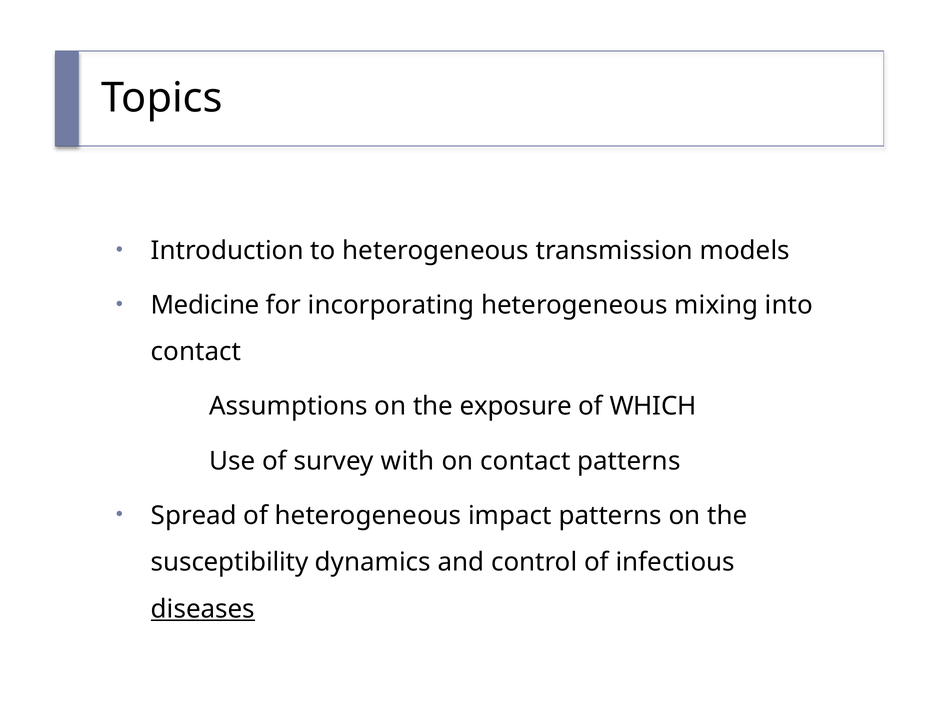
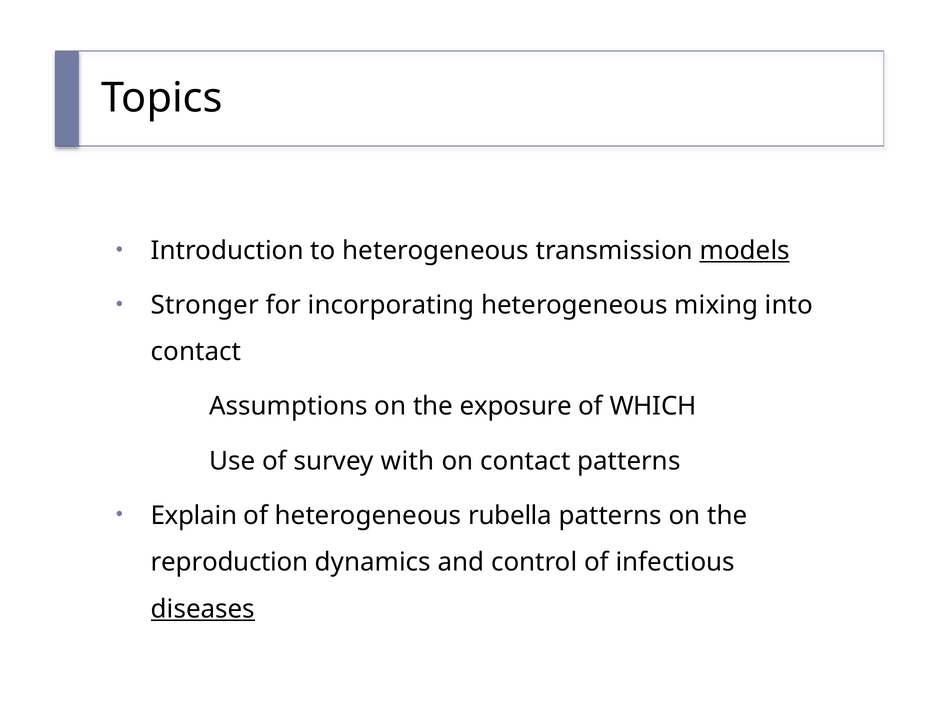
models underline: none -> present (745, 251)
Medicine: Medicine -> Stronger (205, 305)
Spread: Spread -> Explain (194, 516)
impact: impact -> rubella (510, 516)
susceptibility: susceptibility -> reproduction (230, 562)
